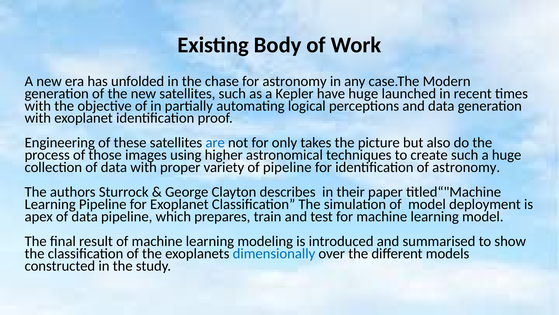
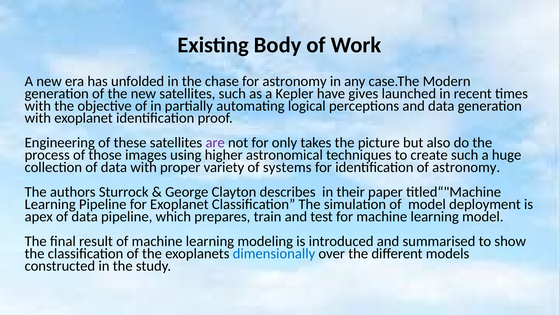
have huge: huge -> gives (363, 93)
are colour: blue -> purple (215, 143)
of pipeline: pipeline -> systems (287, 167)
